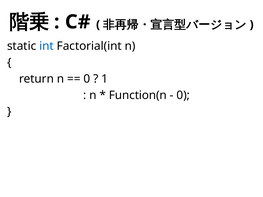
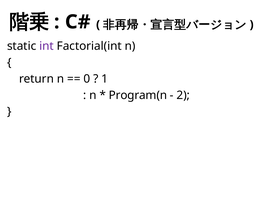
int colour: blue -> purple (46, 46)
Function(n: Function(n -> Program(n (138, 95)
0: 0 -> 2 (183, 95)
